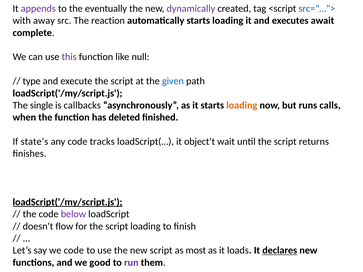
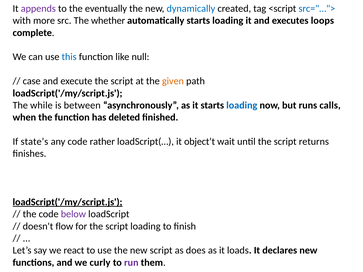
dynamically colour: purple -> blue (191, 9)
away: away -> more (44, 21)
reaction: reaction -> whether (108, 21)
await: await -> loops (322, 21)
this colour: purple -> blue (69, 57)
type: type -> case (32, 81)
given colour: blue -> orange (173, 81)
single: single -> while (41, 105)
callbacks: callbacks -> between (82, 105)
loading colour: orange -> blue (242, 105)
tracks: tracks -> rather (102, 142)
we code: code -> react (74, 251)
most: most -> does (196, 251)
declares underline: present -> none (280, 251)
good: good -> curly (100, 263)
